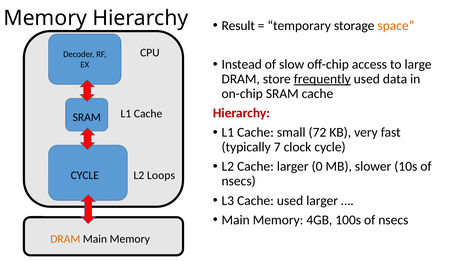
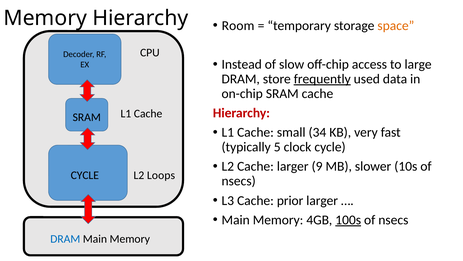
Result: Result -> Room (238, 26)
72: 72 -> 34 (317, 132)
7: 7 -> 5 (277, 147)
0: 0 -> 9 (317, 166)
Cache used: used -> prior (290, 200)
100s underline: none -> present (348, 220)
DRAM colour: orange -> blue (65, 239)
